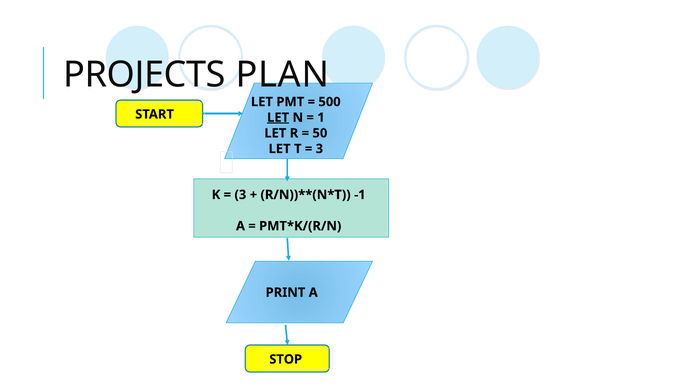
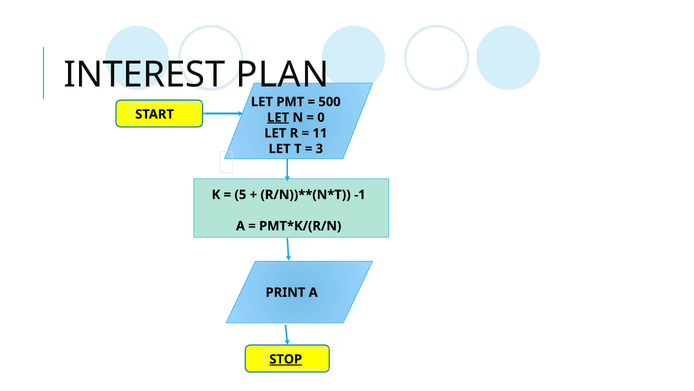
PROJECTS: PROJECTS -> INTEREST (144, 74)
1: 1 -> 0 (321, 117)
50: 50 -> 11 (320, 133)
3: 3 -> 5 (240, 194)
STOP underline: none -> present (286, 359)
